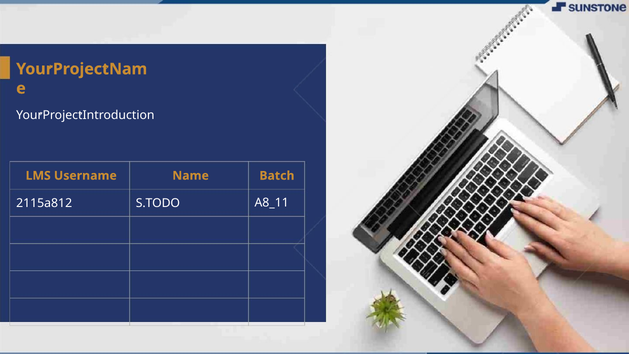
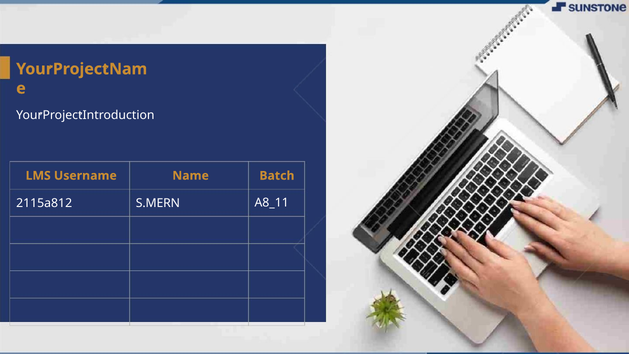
S.TODO: S.TODO -> S.MERN (158, 203)
